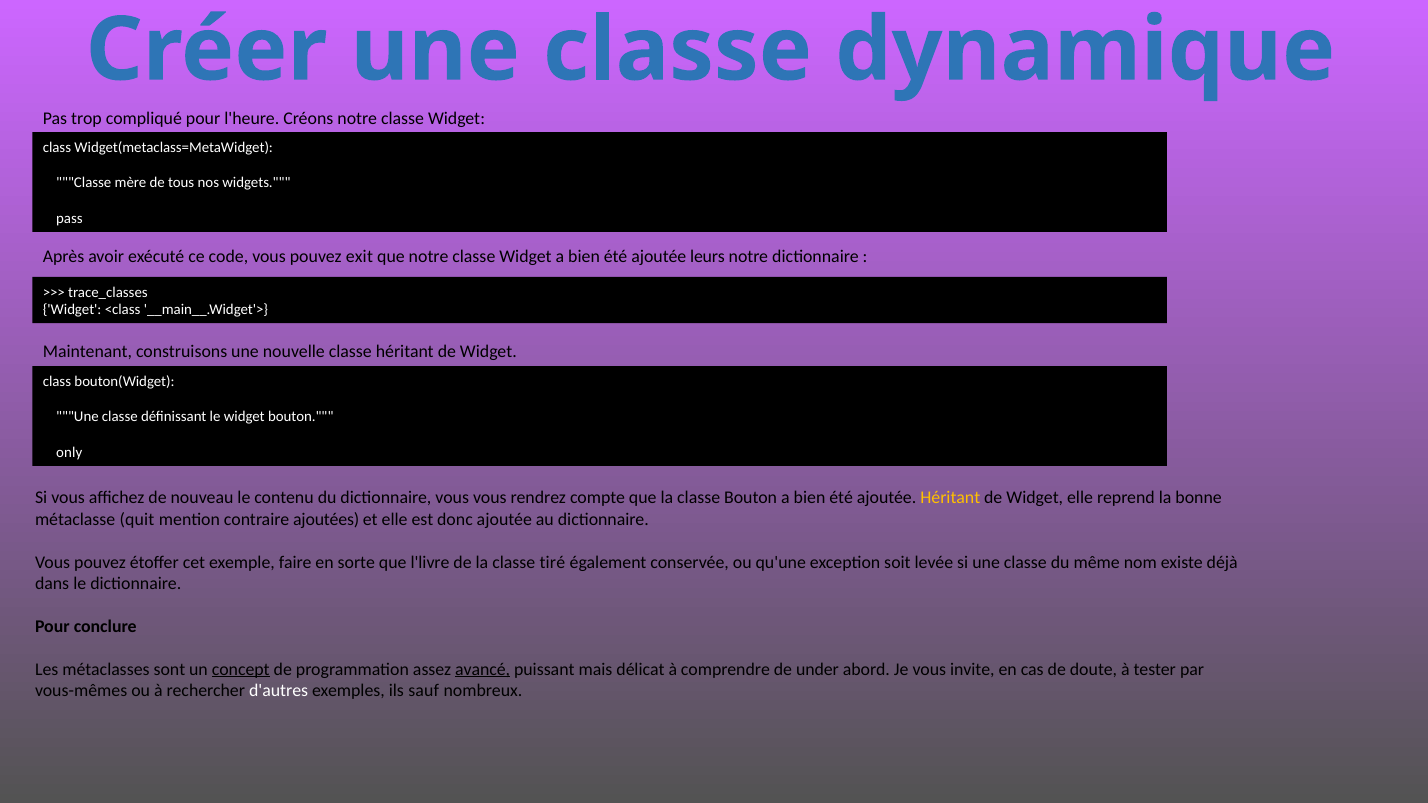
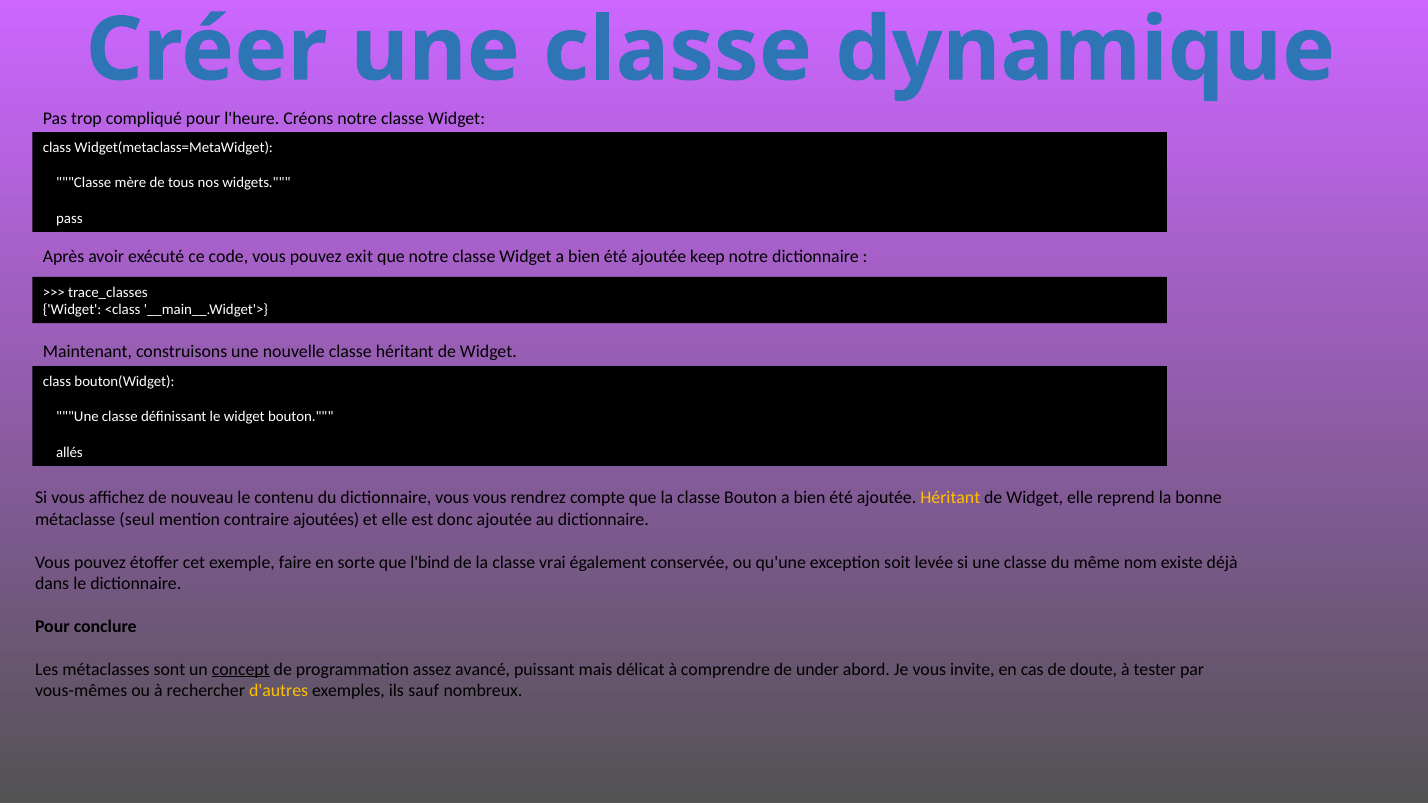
leurs: leurs -> keep (708, 256)
only: only -> allés (70, 453)
quit: quit -> seul (137, 519)
l'livre: l'livre -> l'bind (430, 562)
tiré: tiré -> vrai (552, 562)
avancé underline: present -> none (483, 669)
d'autres colour: white -> yellow (279, 691)
